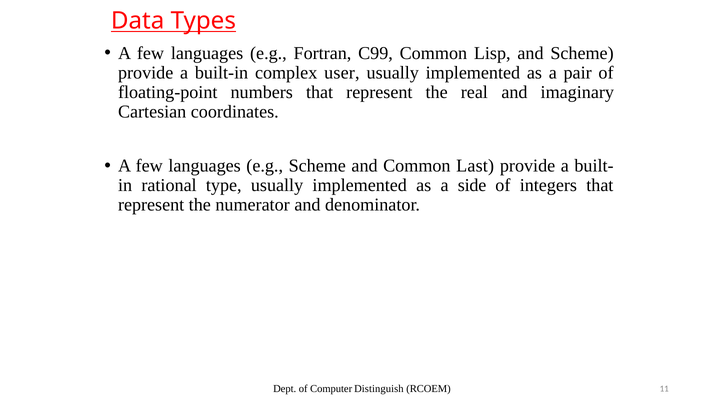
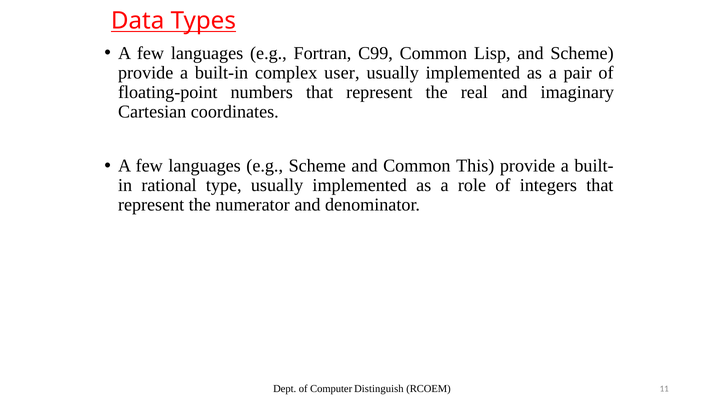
Last: Last -> This (475, 166)
side: side -> role (472, 185)
